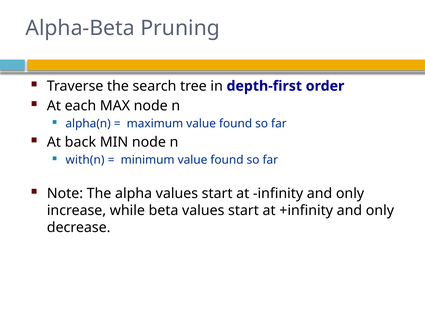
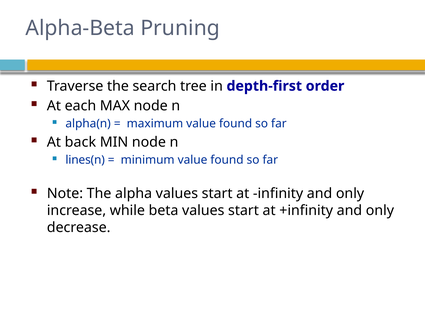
with(n: with(n -> lines(n (85, 160)
